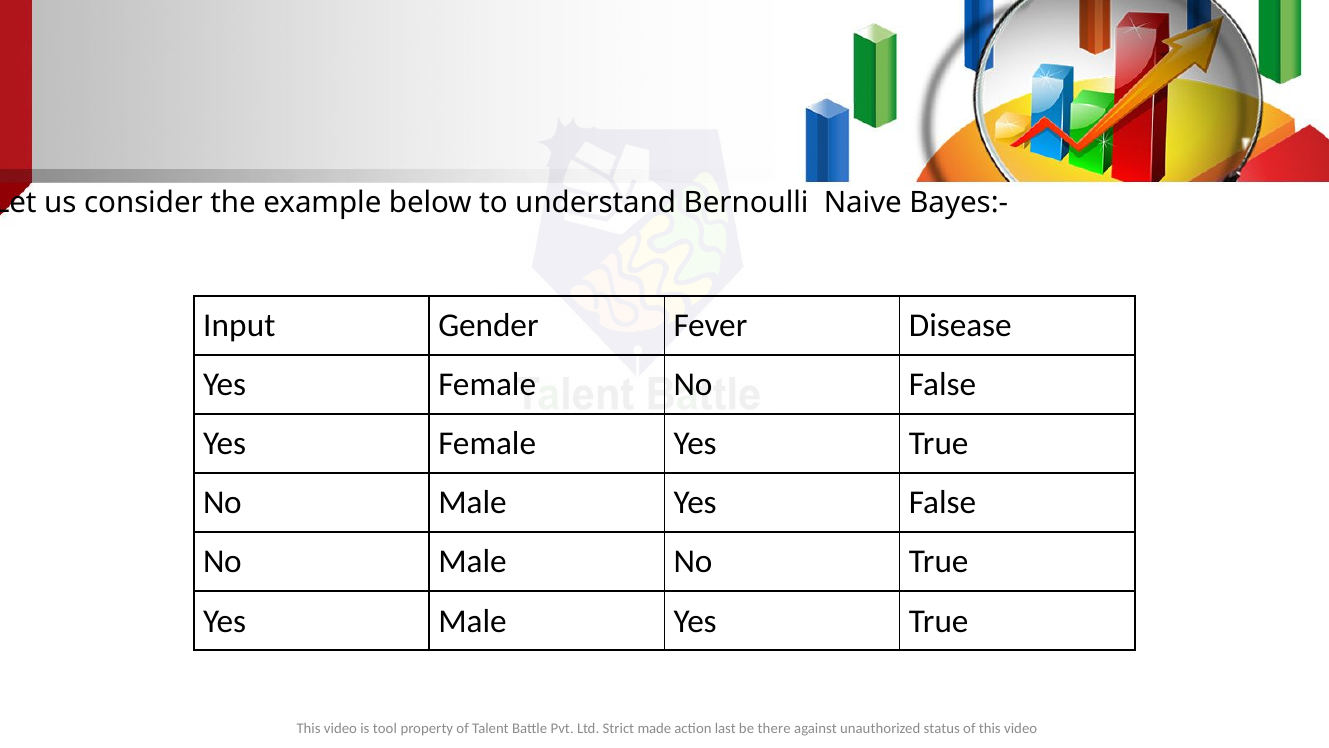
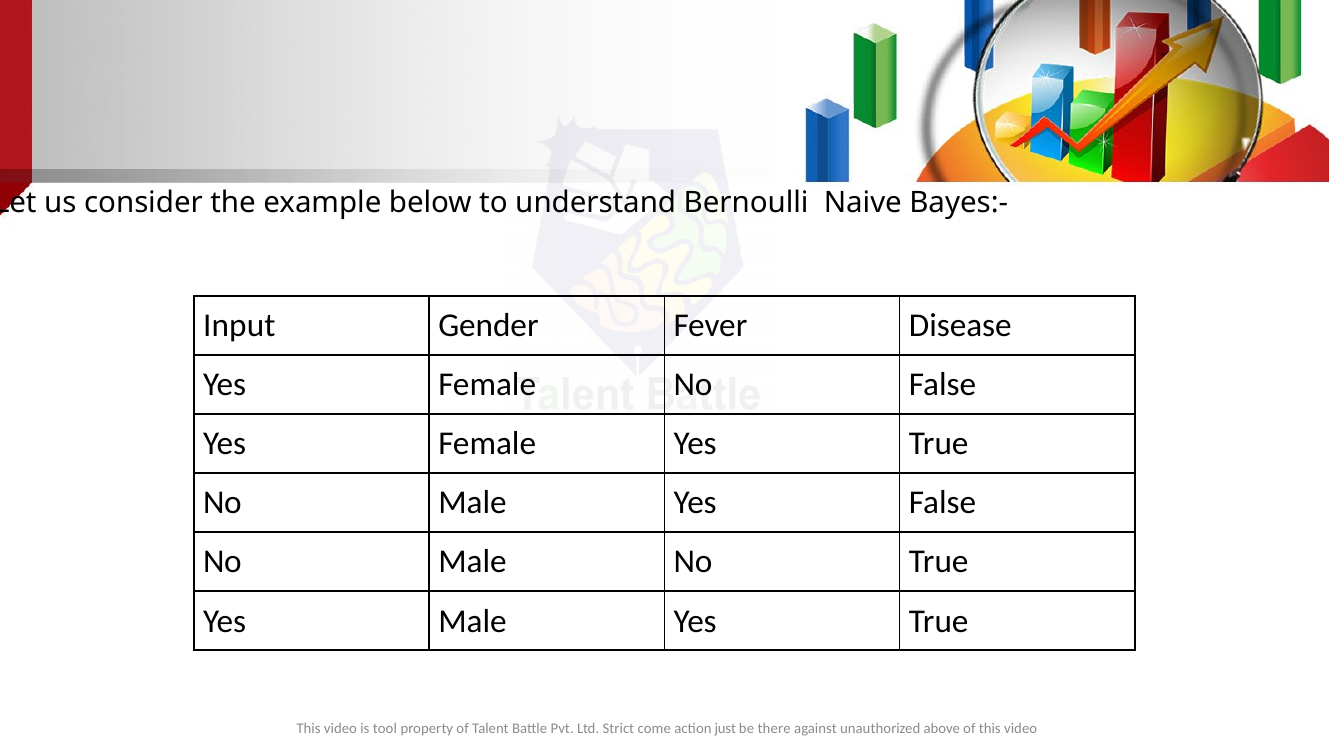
made: made -> come (654, 728)
last: last -> just (725, 728)
status: status -> above (942, 728)
